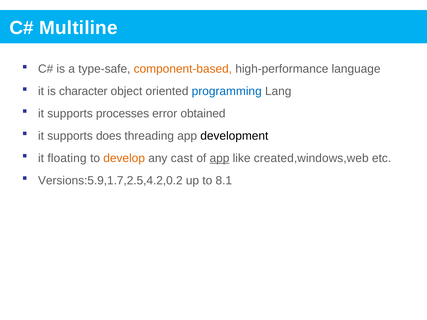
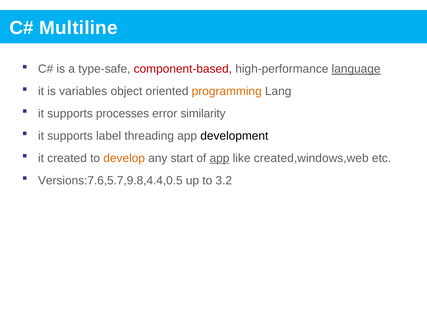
component-based colour: orange -> red (183, 69)
language underline: none -> present (356, 69)
character: character -> variables (83, 91)
programming colour: blue -> orange (227, 91)
obtained: obtained -> similarity (203, 114)
does: does -> label (109, 136)
floating: floating -> created (67, 158)
cast: cast -> start (182, 158)
Versions:5.9,1.7,2.5,4.2,0.2: Versions:5.9,1.7,2.5,4.2,0.2 -> Versions:7.6,5.7,9.8,4.4,0.5 (110, 181)
8.1: 8.1 -> 3.2 (224, 181)
